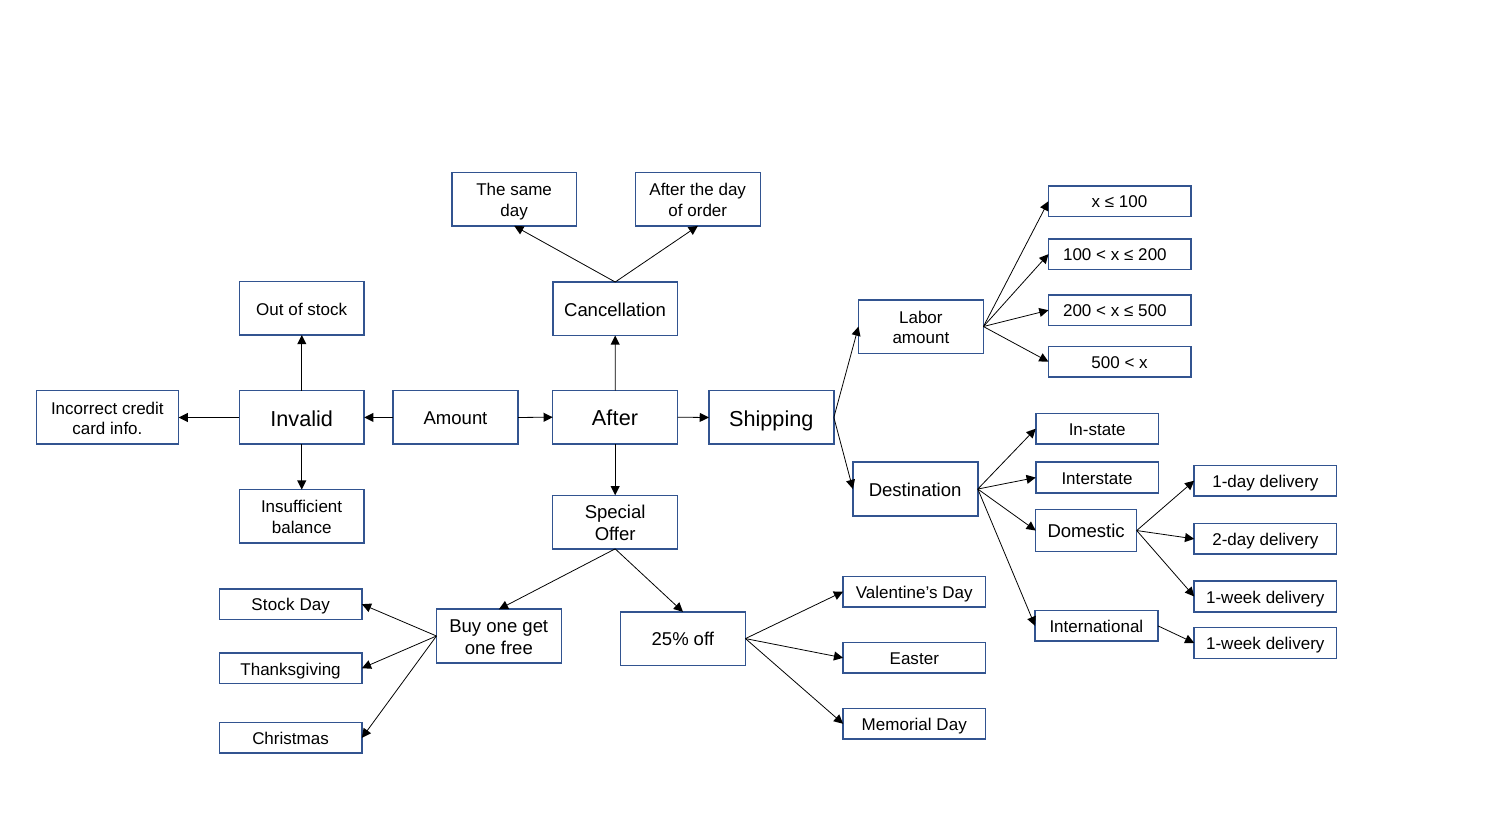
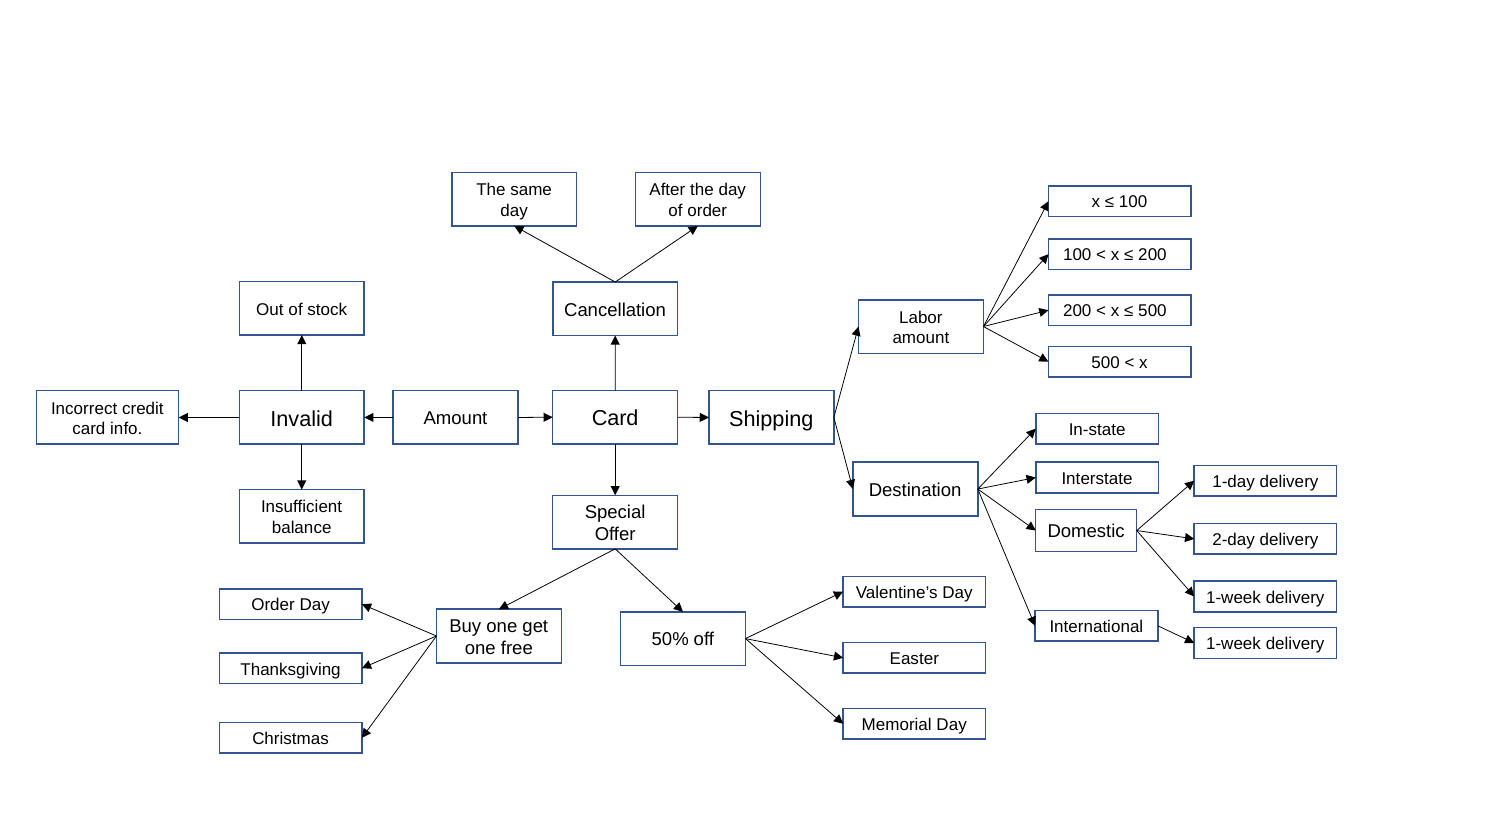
Invalid After: After -> Card (615, 419)
Stock: Stock -> Order (273, 606)
25%: 25% -> 50% (670, 640)
